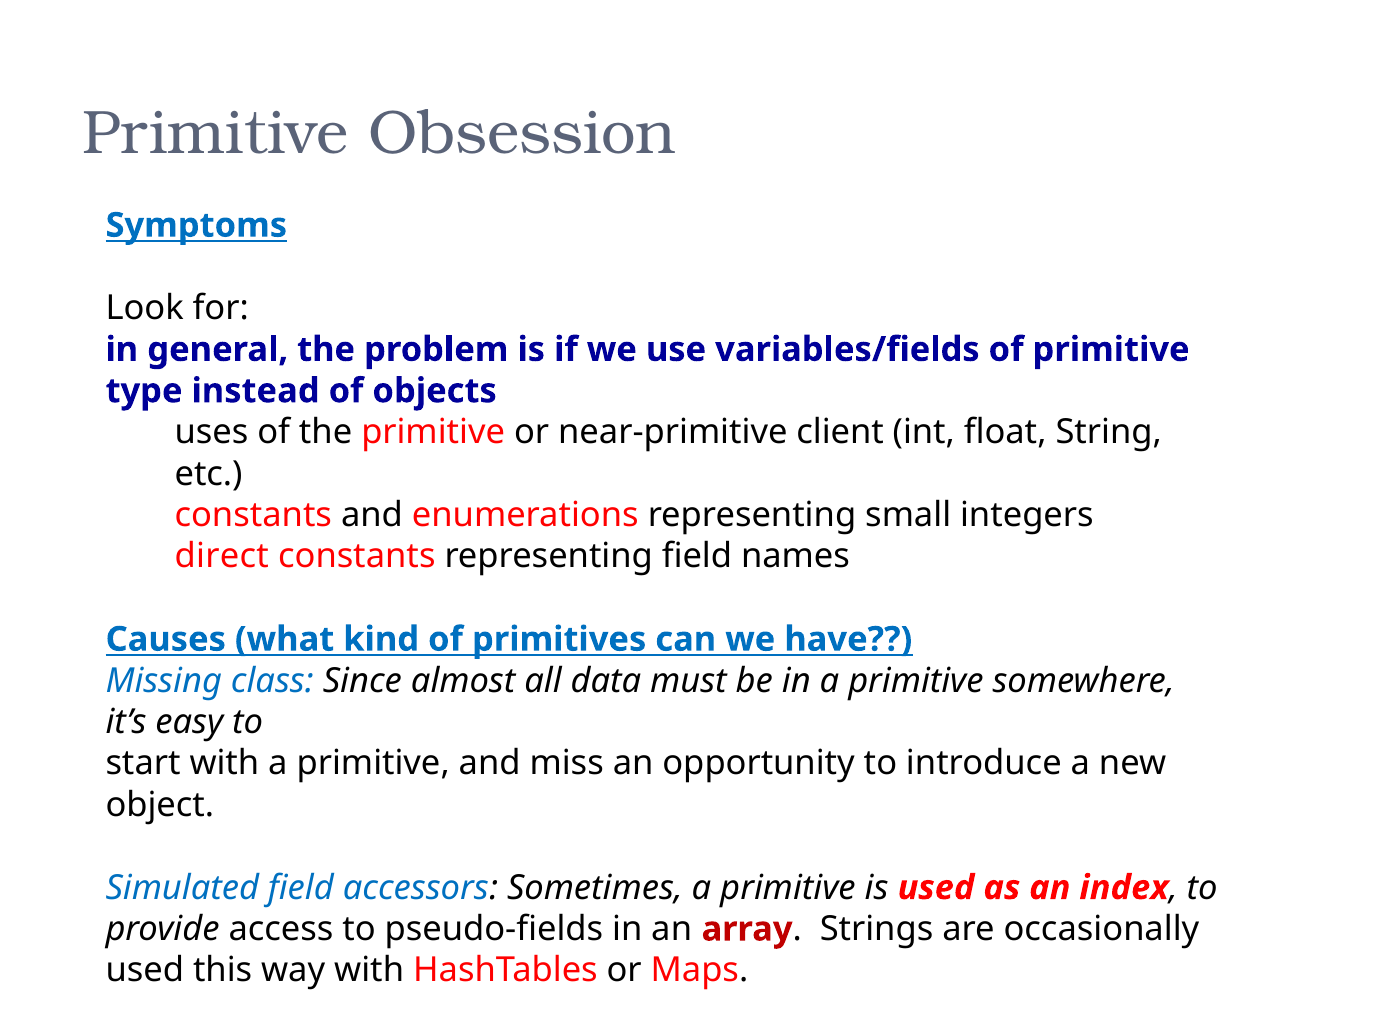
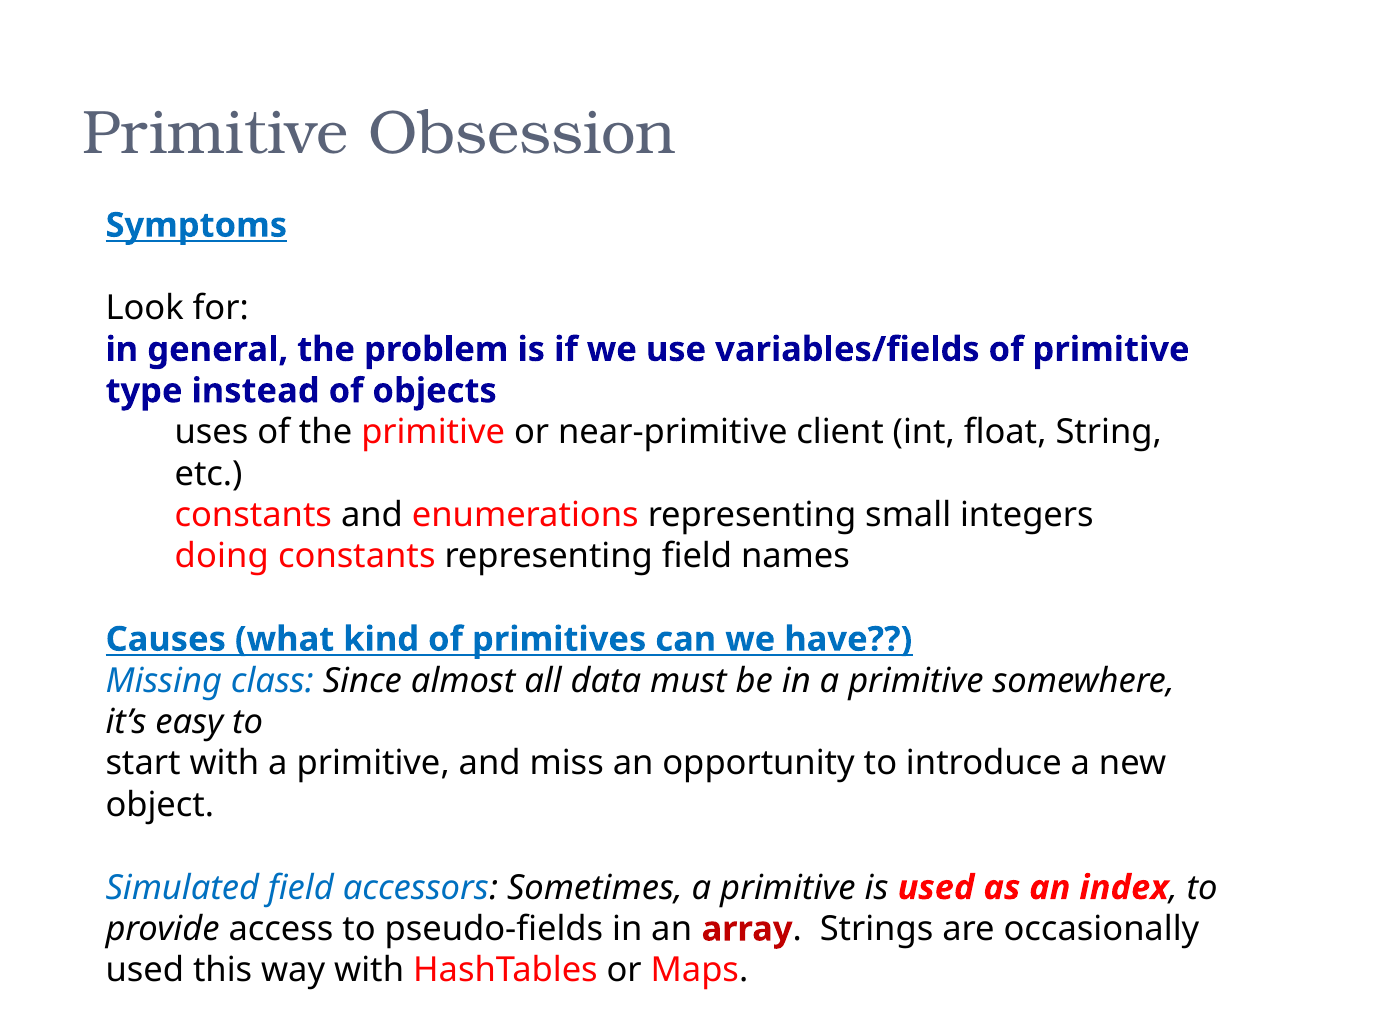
direct: direct -> doing (222, 557)
